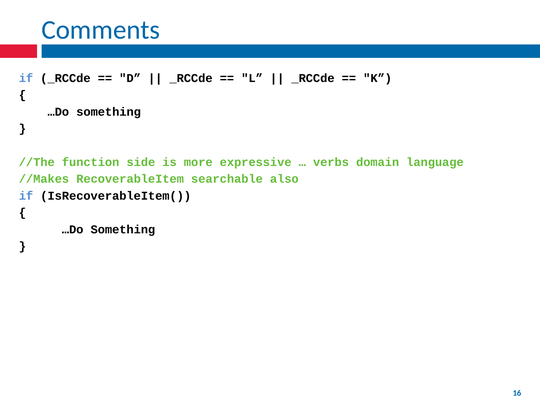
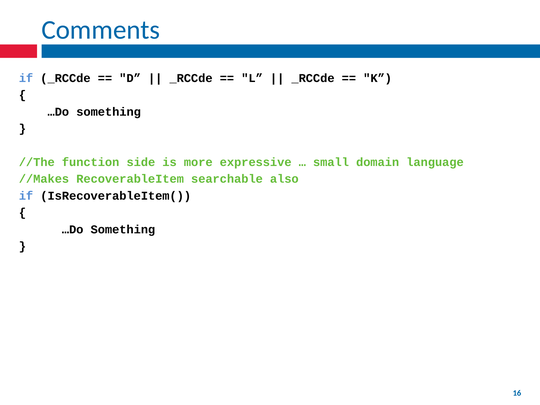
verbs: verbs -> small (331, 162)
